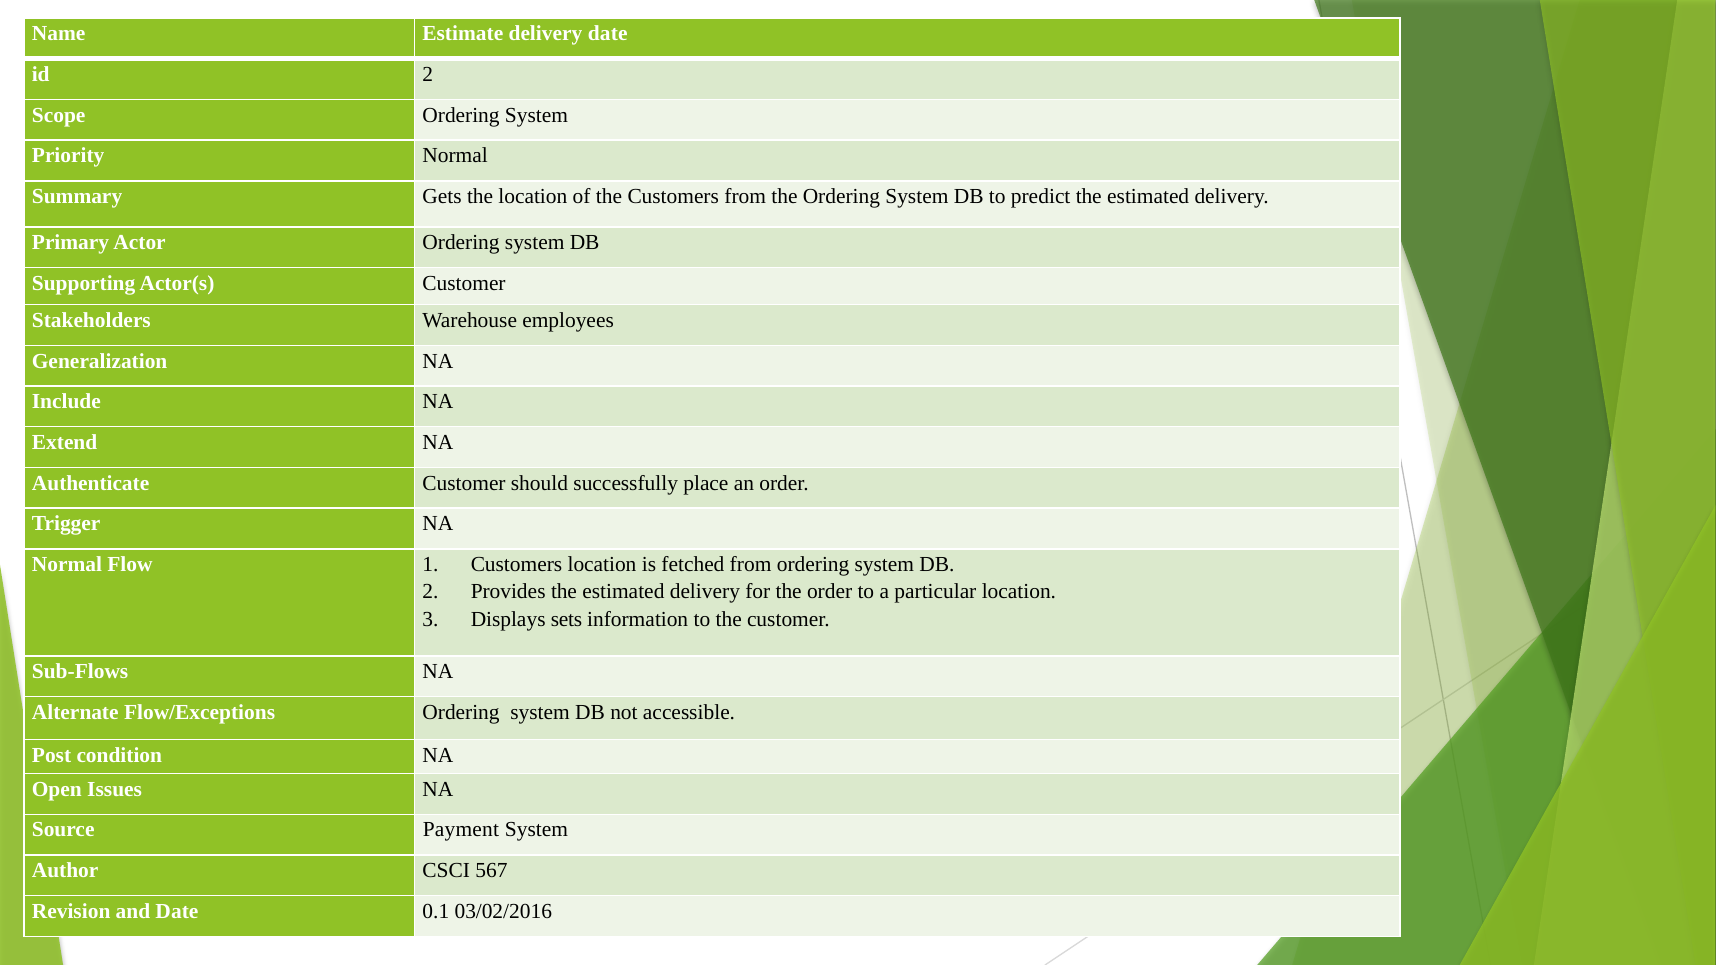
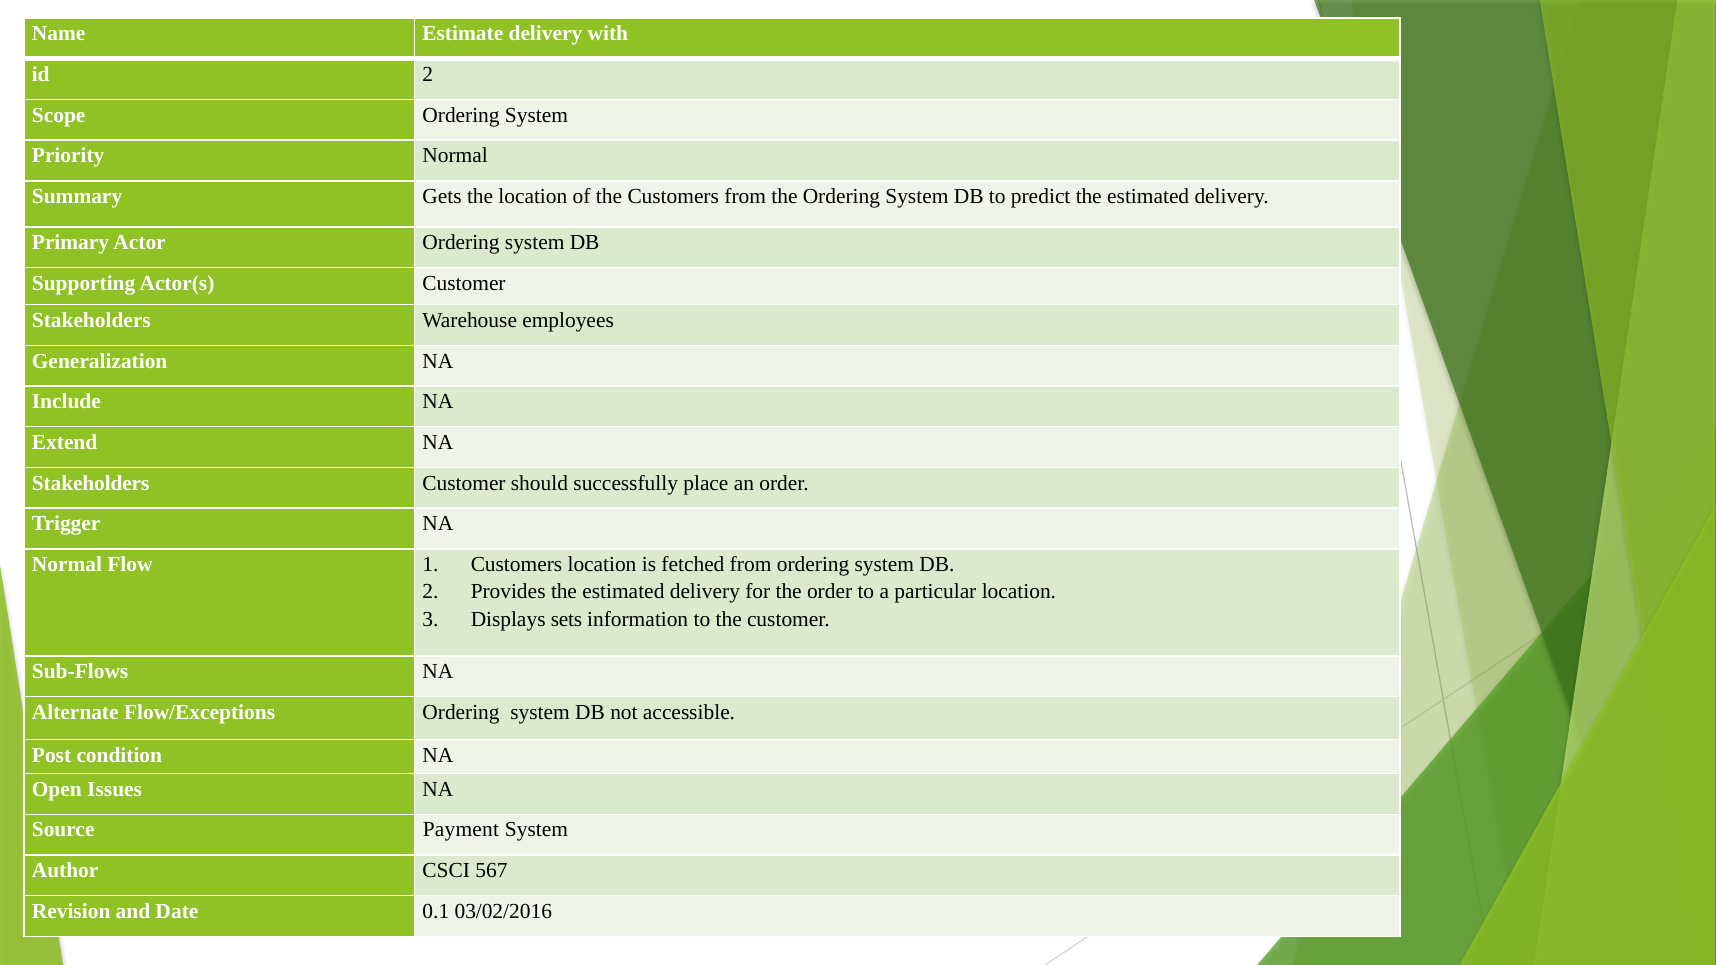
delivery date: date -> with (608, 34)
Authenticate: Authenticate -> Stakeholders (91, 483)
